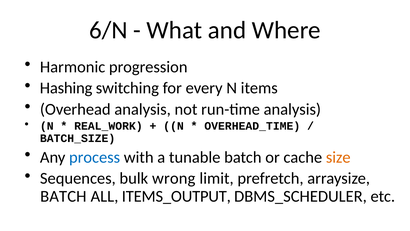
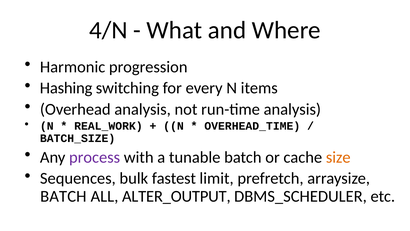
6/N: 6/N -> 4/N (108, 30)
process colour: blue -> purple (95, 157)
wrong: wrong -> fastest (174, 178)
ITEMS_OUTPUT: ITEMS_OUTPUT -> ALTER_OUTPUT (176, 196)
